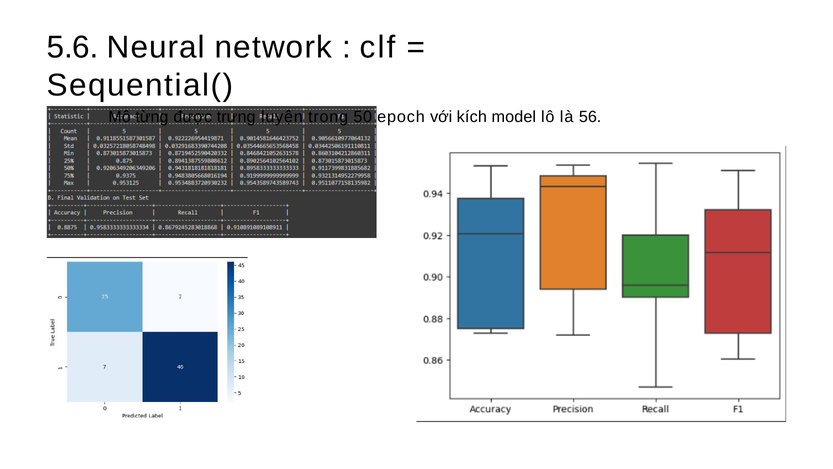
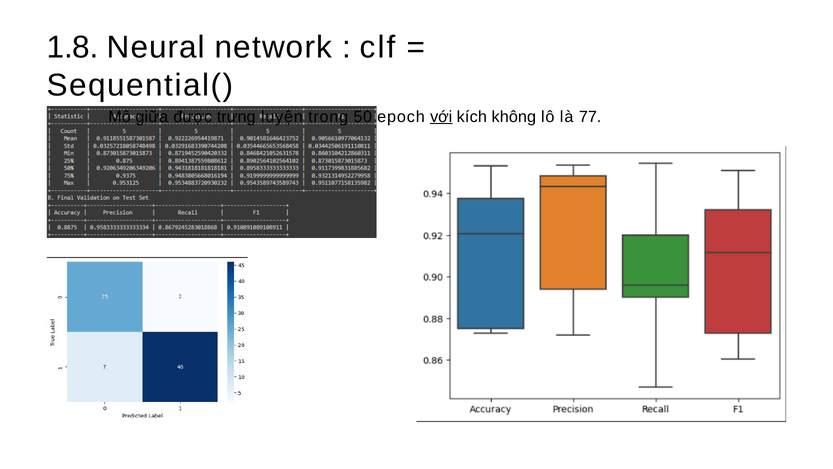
5.6: 5.6 -> 1.8 (73, 47)
từng: từng -> giữa (152, 117)
với underline: none -> present (441, 117)
model: model -> không (514, 117)
56: 56 -> 77 (590, 117)
